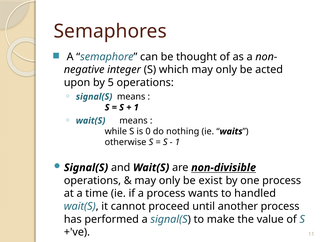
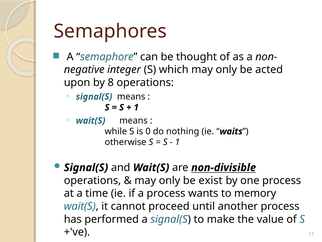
5: 5 -> 8 (111, 82)
handled: handled -> memory (255, 193)
